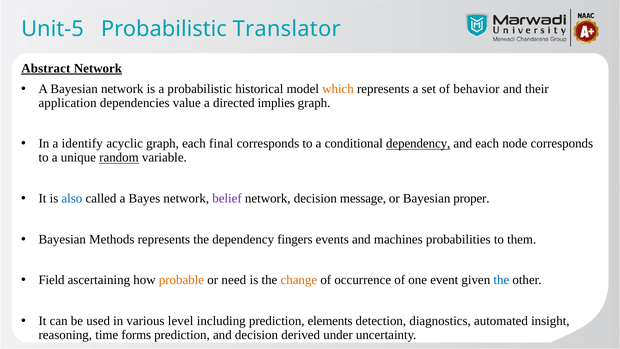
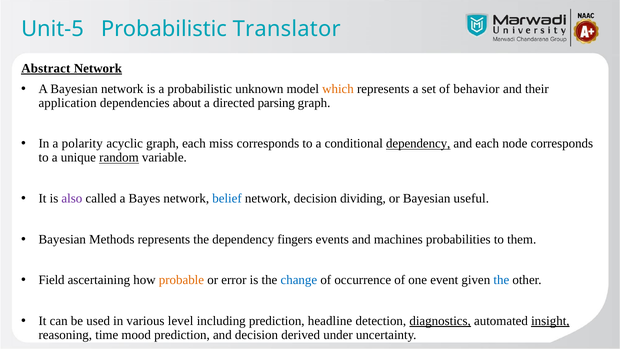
historical: historical -> unknown (259, 89)
value: value -> about (187, 103)
implies: implies -> parsing (276, 103)
identify: identify -> polarity (82, 144)
final: final -> miss (221, 144)
also colour: blue -> purple (72, 198)
belief colour: purple -> blue (227, 198)
message: message -> dividing (363, 198)
proper: proper -> useful (471, 198)
need: need -> error (234, 280)
change colour: orange -> blue (299, 280)
elements: elements -> headline (330, 321)
diagnostics underline: none -> present (440, 321)
insight underline: none -> present (550, 321)
forms: forms -> mood (136, 335)
